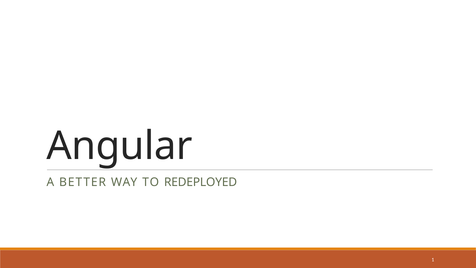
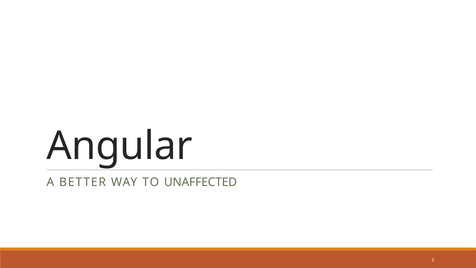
REDEPLOYED: REDEPLOYED -> UNAFFECTED (201, 182)
